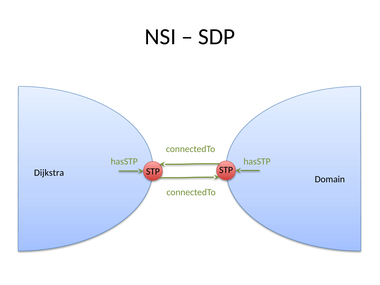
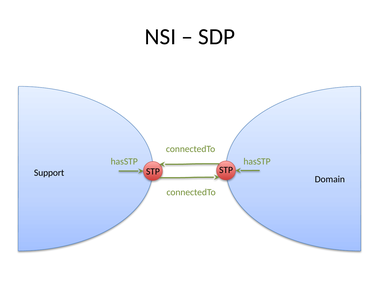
Dijkstra: Dijkstra -> Support (49, 173)
